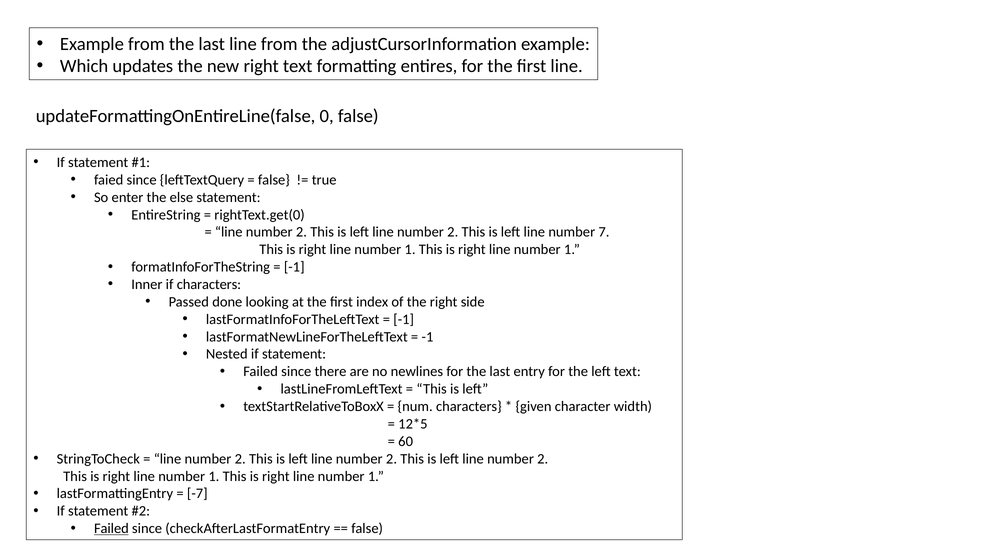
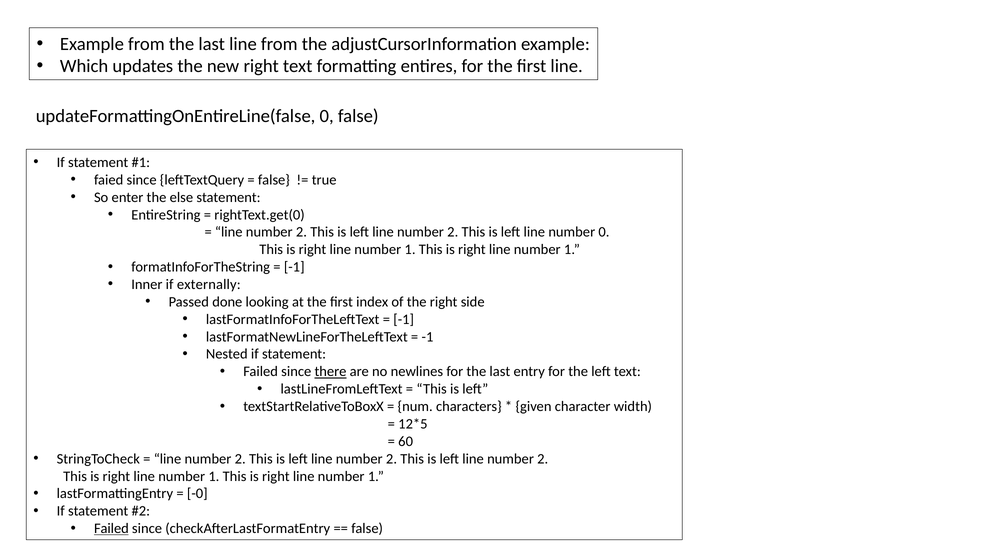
number 7: 7 -> 0 (604, 232)
if characters: characters -> externally (209, 284)
there underline: none -> present (330, 371)
-7: -7 -> -0 (197, 493)
